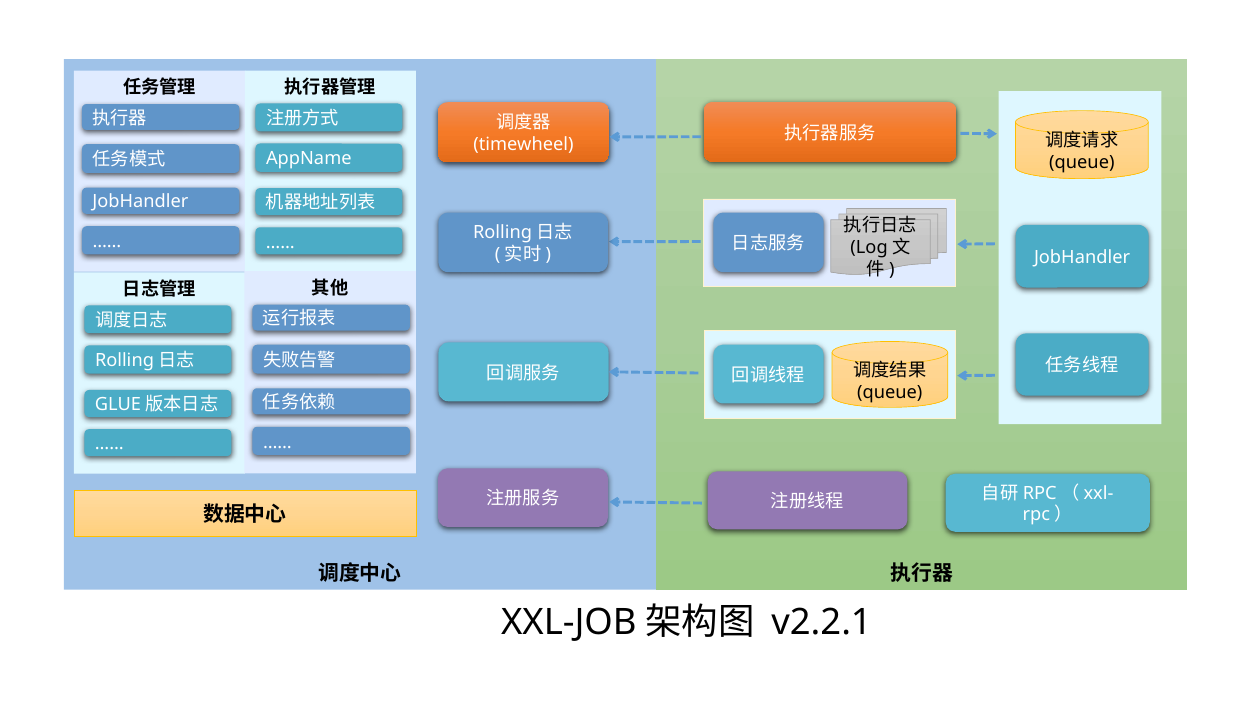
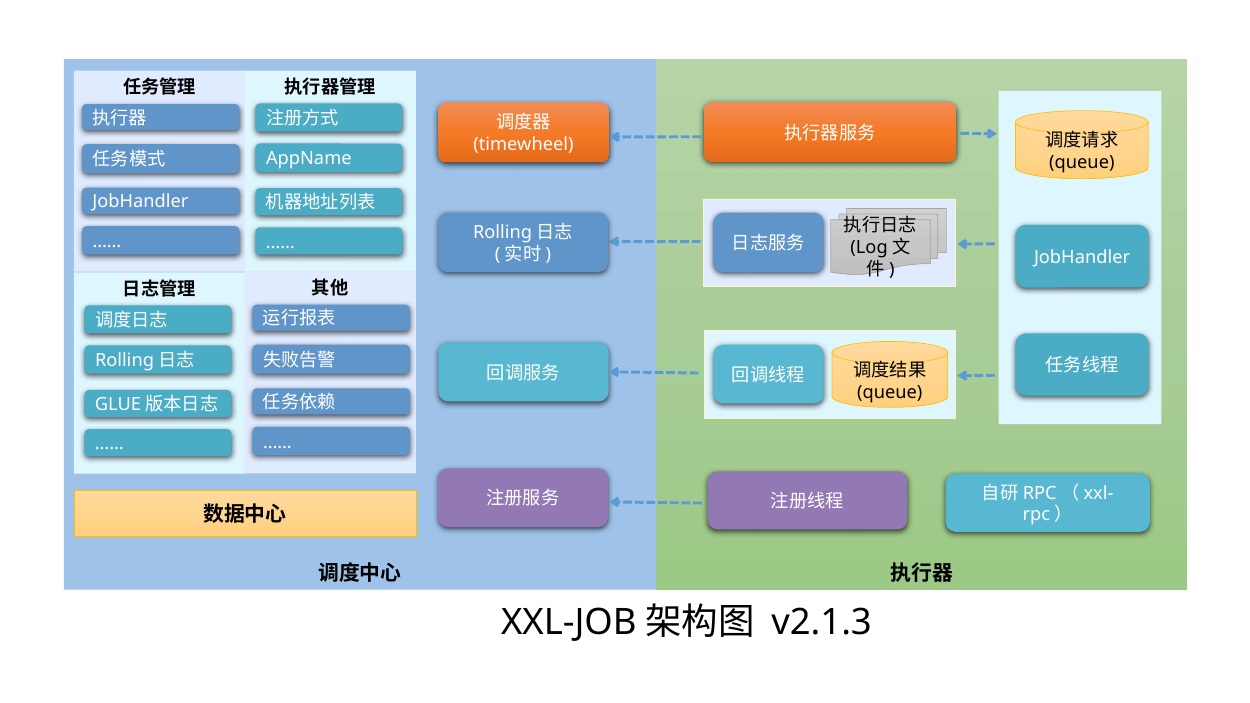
v2.2.1: v2.2.1 -> v2.1.3 (822, 623)
